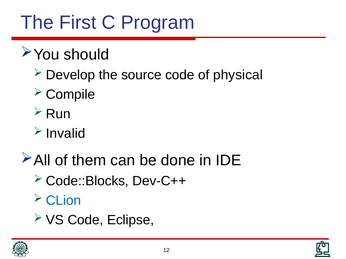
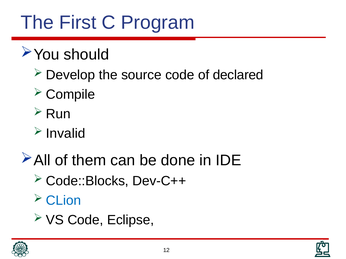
physical: physical -> declared (238, 75)
